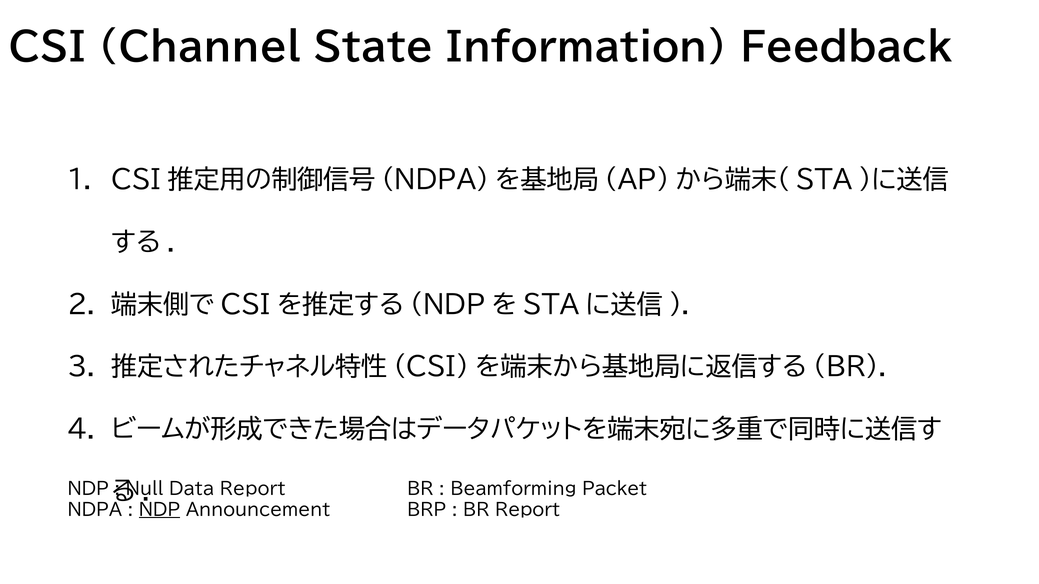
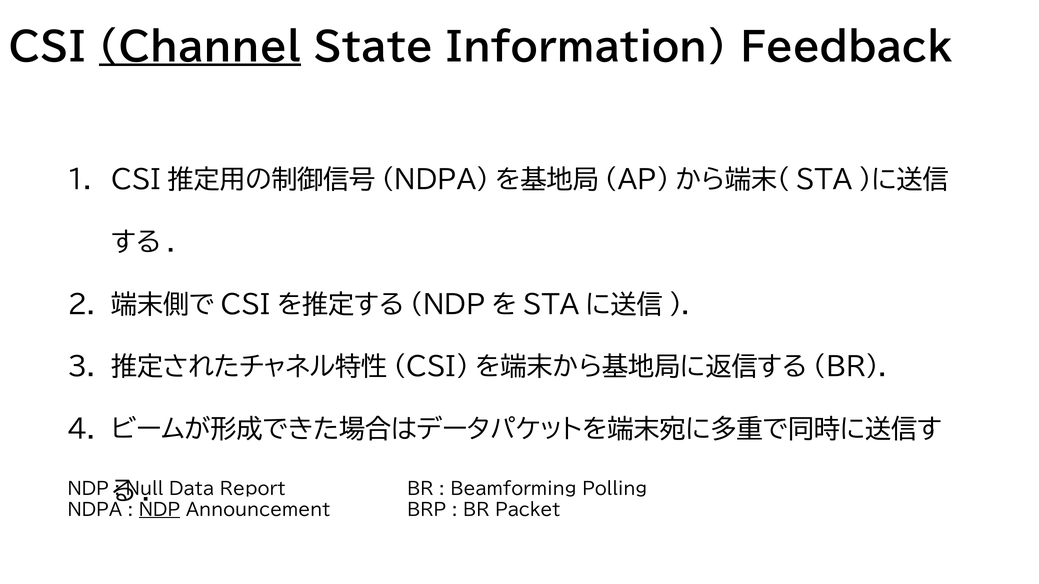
Channel underline: none -> present (200, 48)
Packet: Packet -> Polling (615, 490)
BR Report: Report -> Packet (528, 510)
